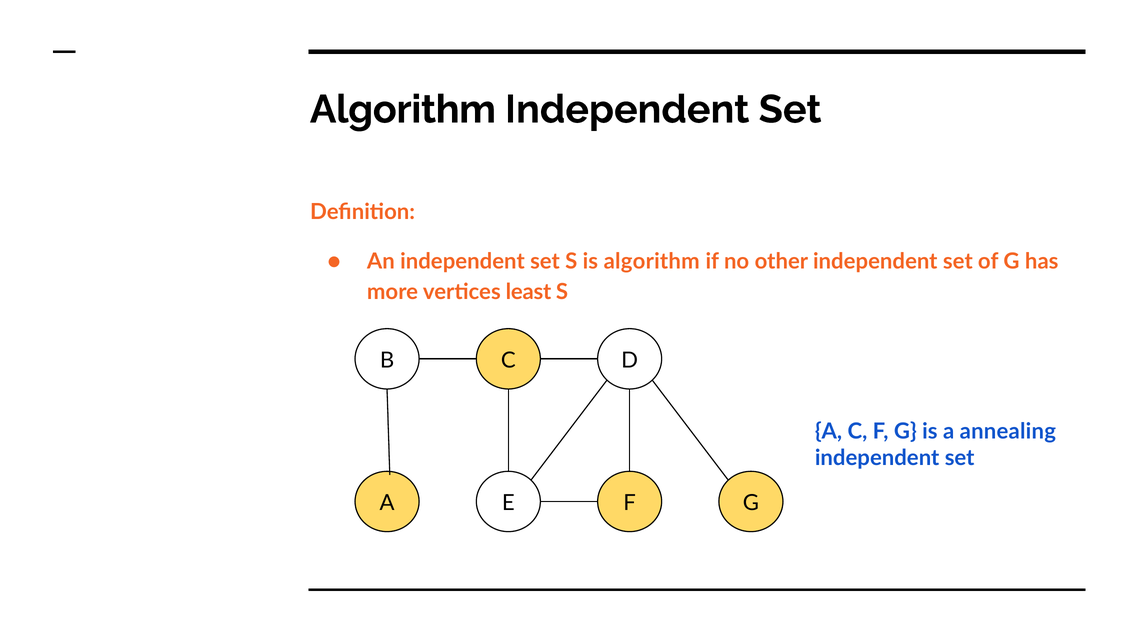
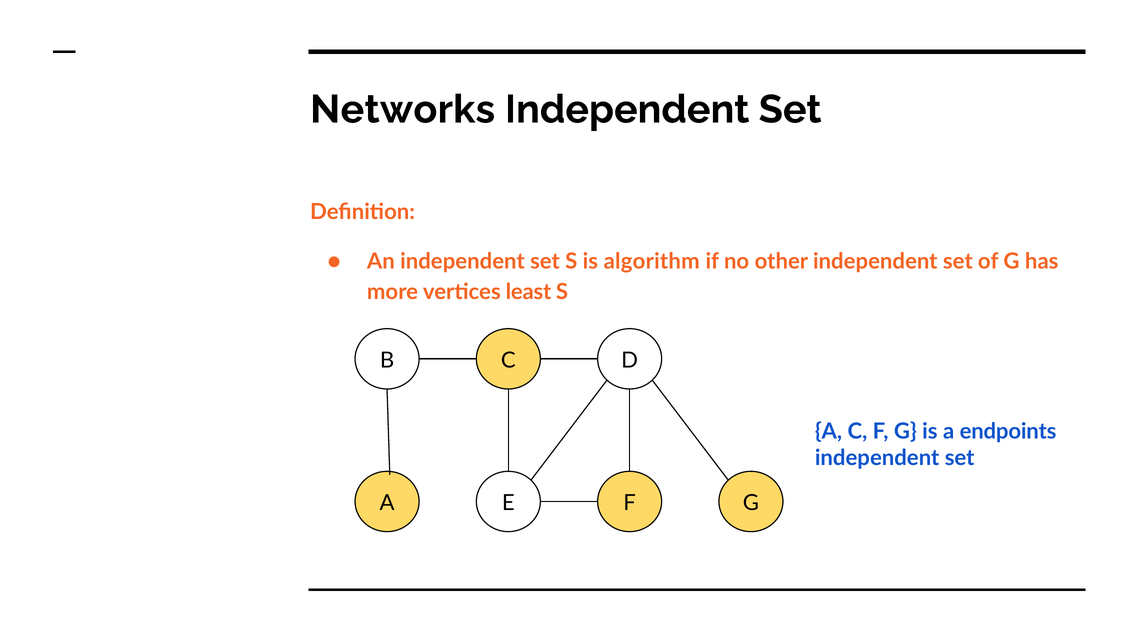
Algorithm: Algorithm -> Networks (403, 110)
annealing: annealing -> endpoints (1008, 431)
